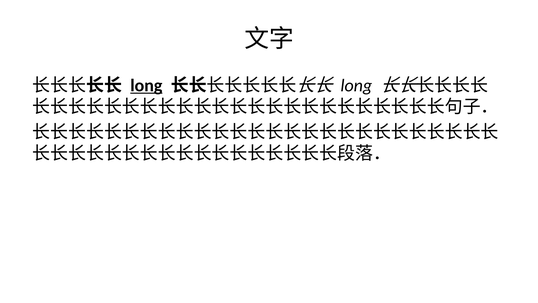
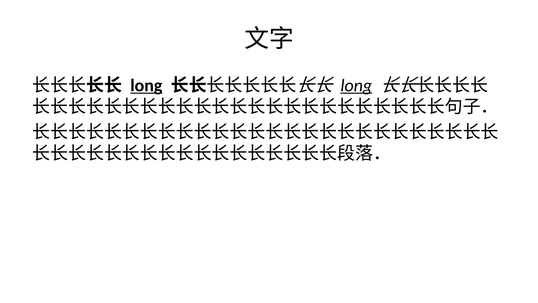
long underline: none -> present (356, 85)
